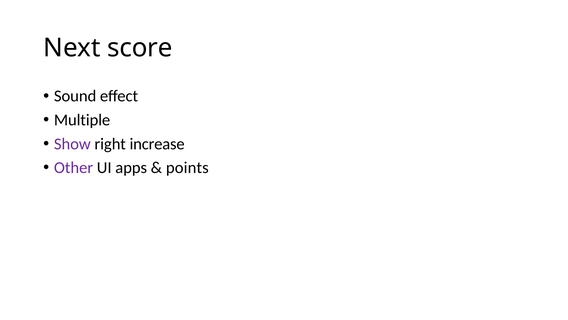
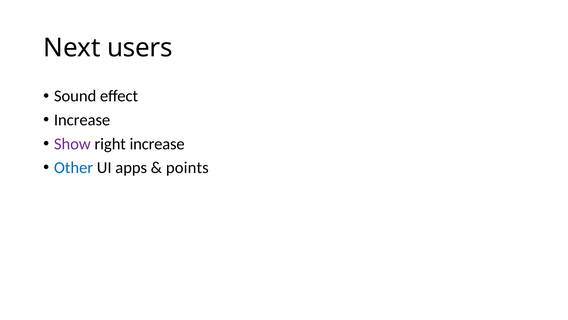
score: score -> users (140, 48)
Multiple: Multiple -> Increase (82, 120)
Other colour: purple -> blue (74, 167)
